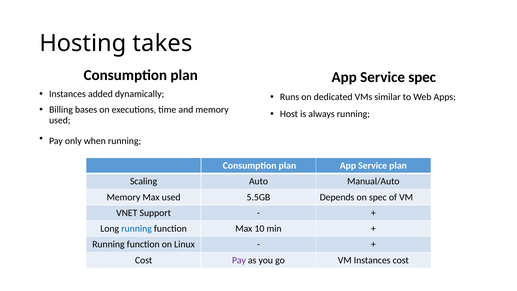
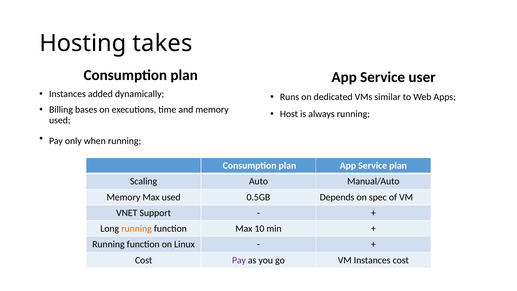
Service spec: spec -> user (422, 77)
5.5GB: 5.5GB -> 0.5GB (258, 197)
running colour: blue -> orange (137, 229)
